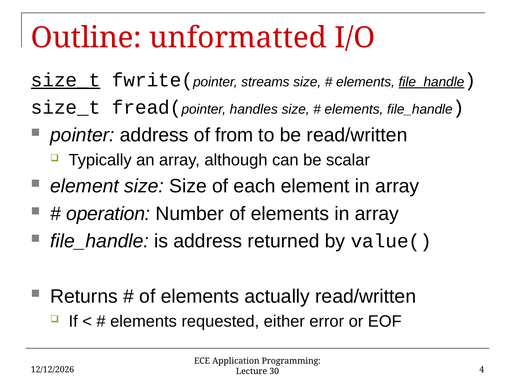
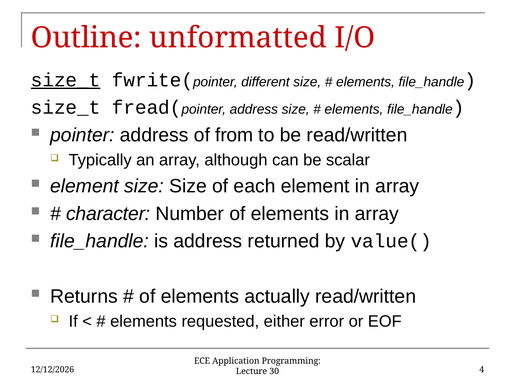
streams: streams -> different (265, 82)
file_handle underline: present -> none (431, 82)
handles: handles -> address (254, 109)
operation: operation -> character (108, 213)
